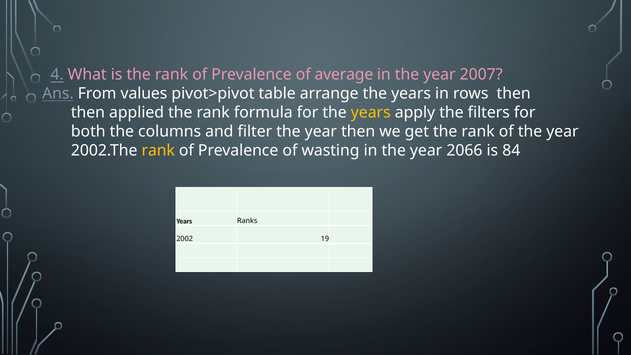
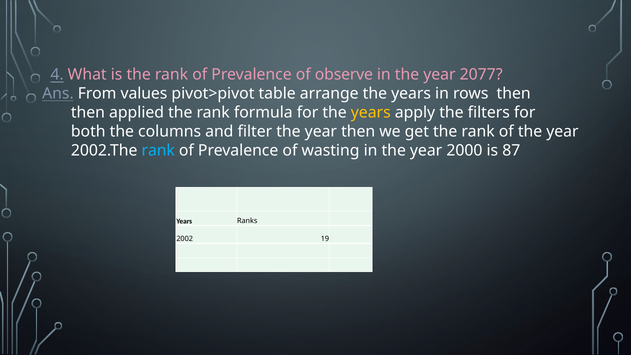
average: average -> observe (344, 75)
2007: 2007 -> 2077 (481, 75)
rank colour: yellow -> light blue (158, 150)
2066: 2066 -> 2000 (464, 150)
84: 84 -> 87 (511, 150)
